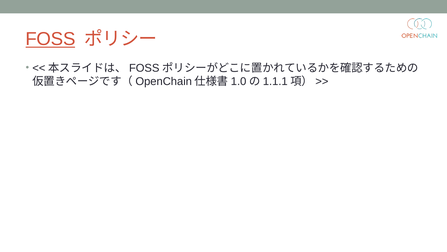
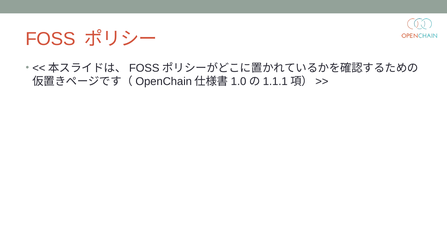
FOSS underline: present -> none (50, 39)
